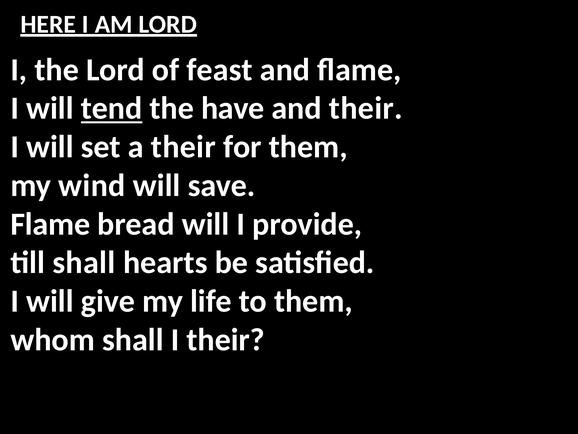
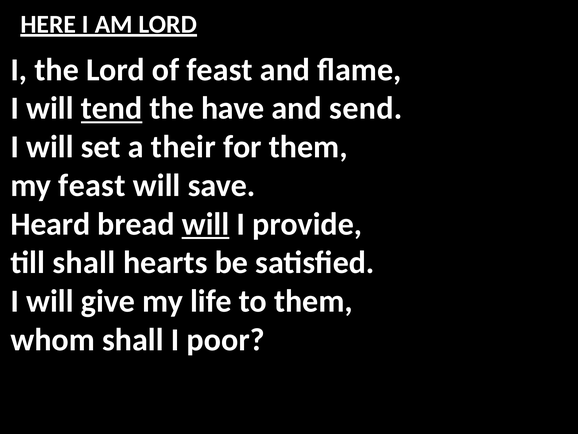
and their: their -> send (366, 108)
my wind: wind -> feast (92, 185)
Flame: Flame -> Heard (50, 224)
will underline: none -> present (206, 224)
I their: their -> poor (226, 339)
